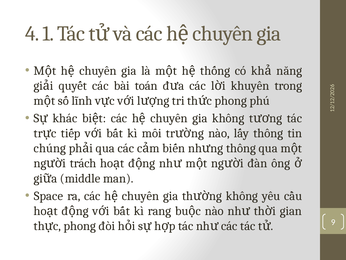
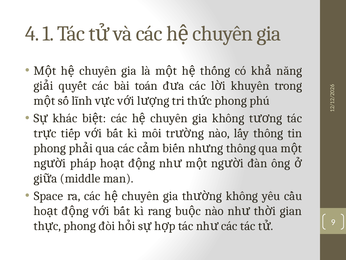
chúng: chúng -> phong (50, 148)
trách: trách -> pháp (83, 163)
